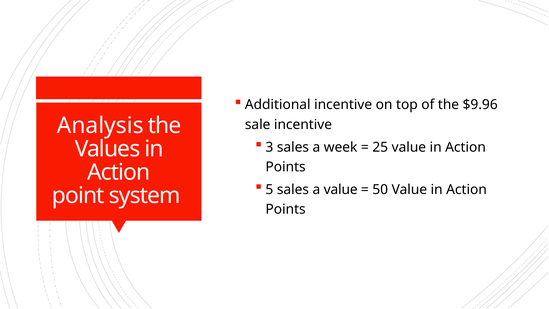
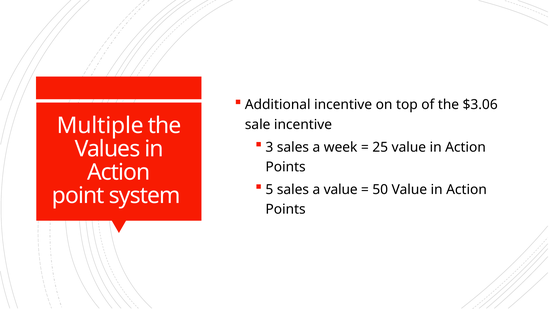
$9.96: $9.96 -> $3.06 (480, 105)
Analysis: Analysis -> Multiple (100, 126)
